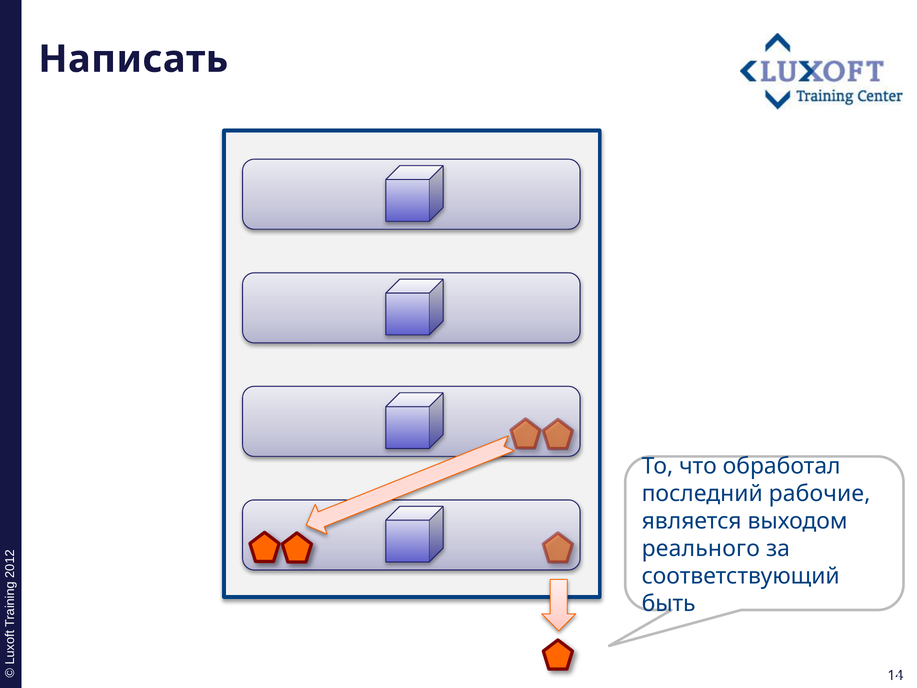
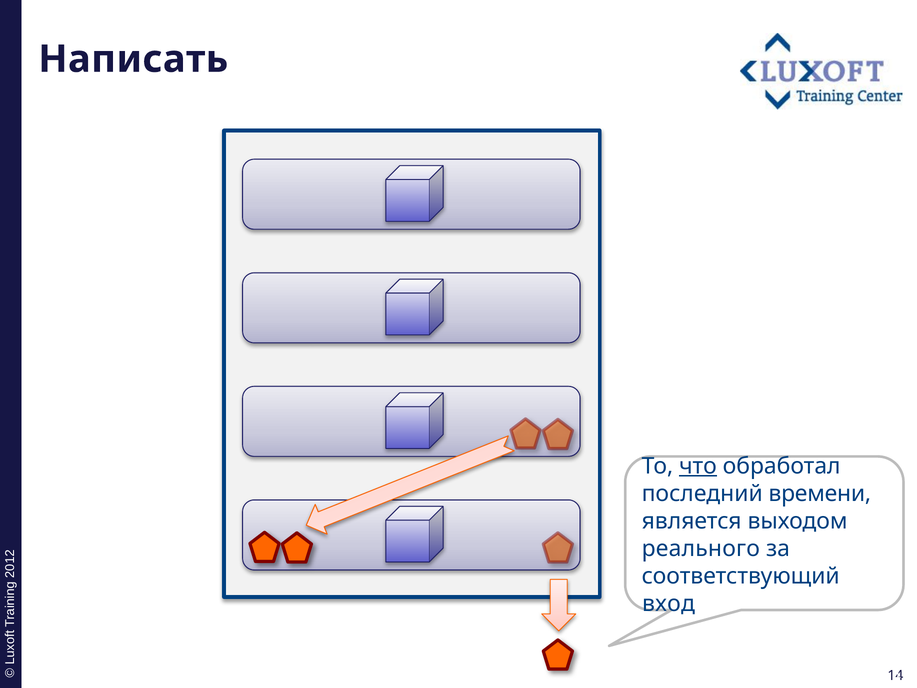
что underline: none -> present (698, 466)
рабочие: рабочие -> времени (820, 493)
быть: быть -> вход (668, 603)
